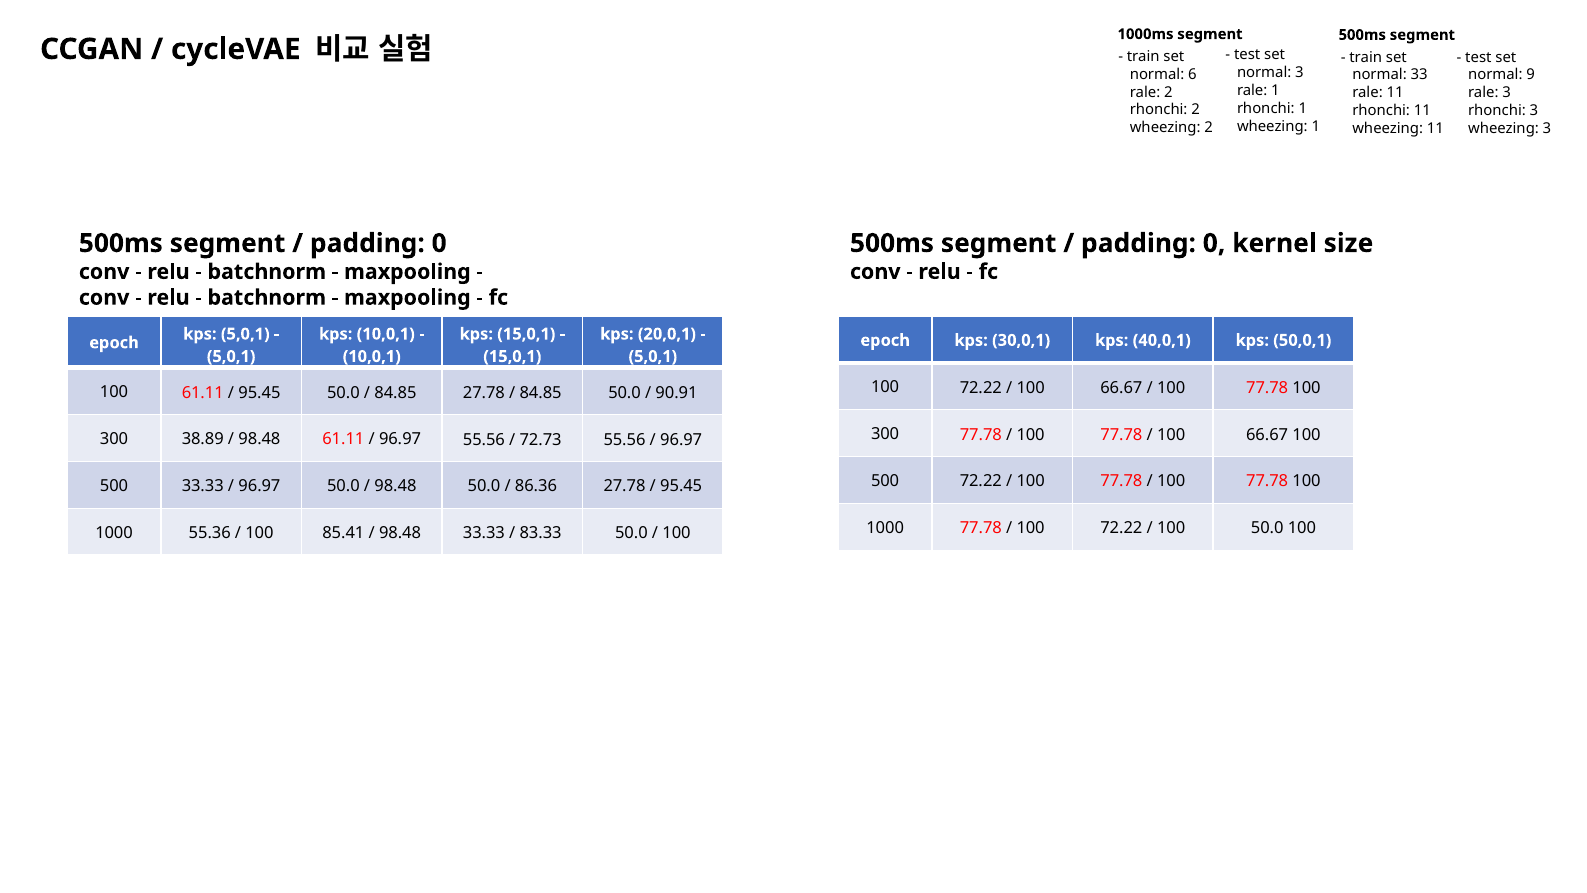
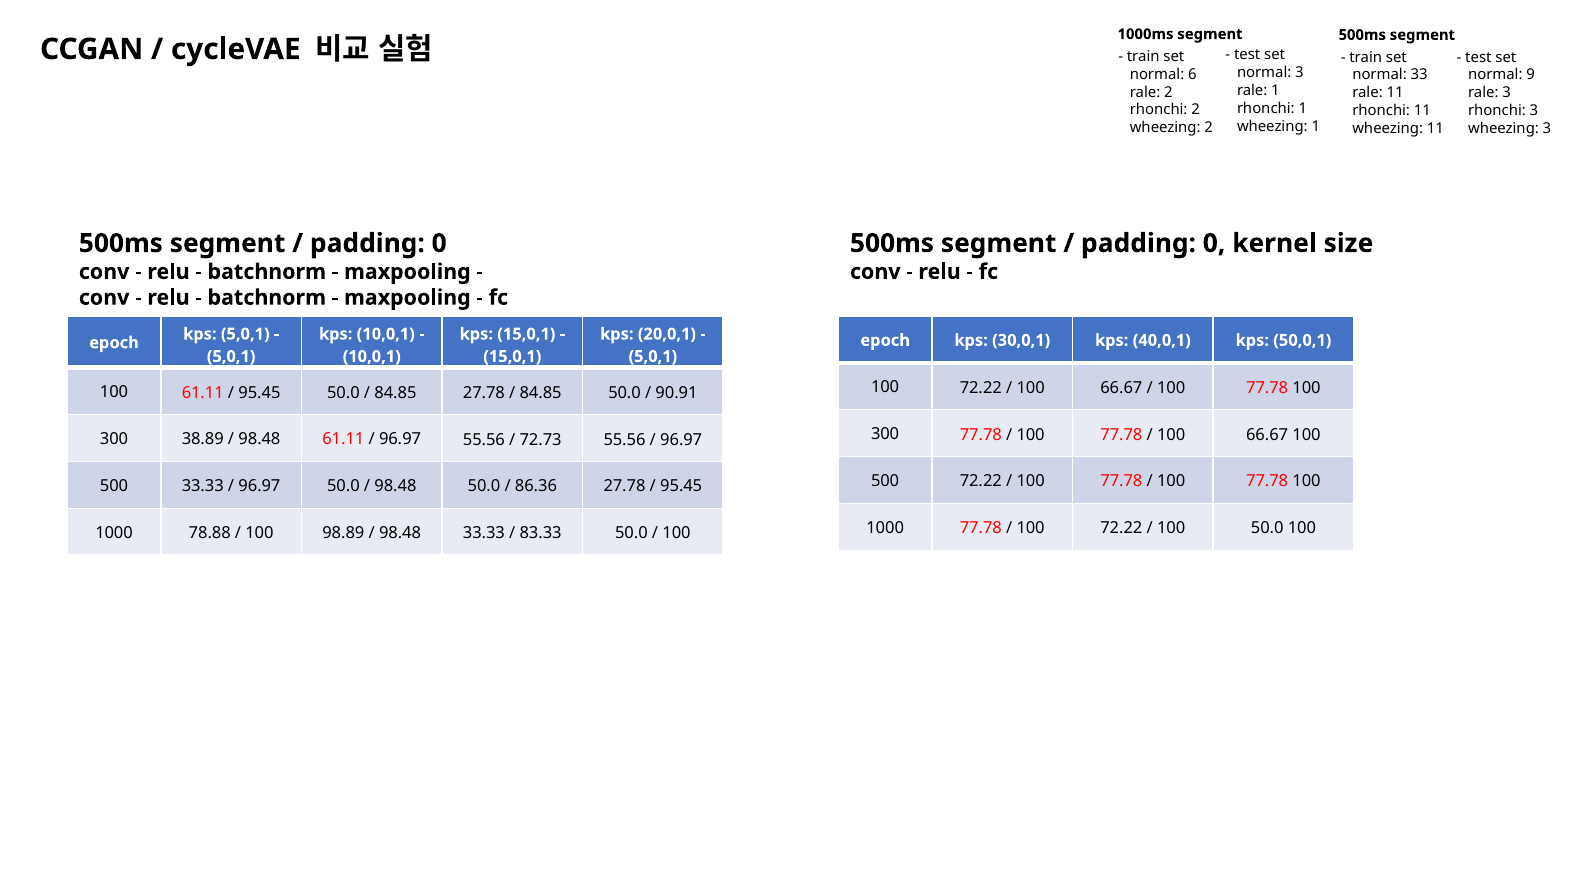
55.36: 55.36 -> 78.88 (210, 533)
85.41: 85.41 -> 98.89 (343, 533)
